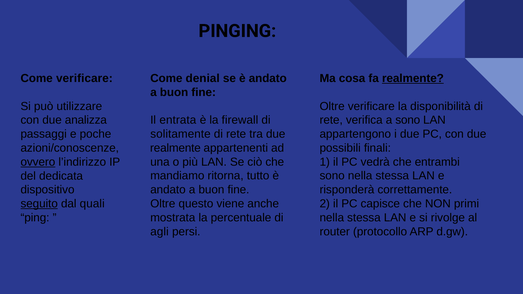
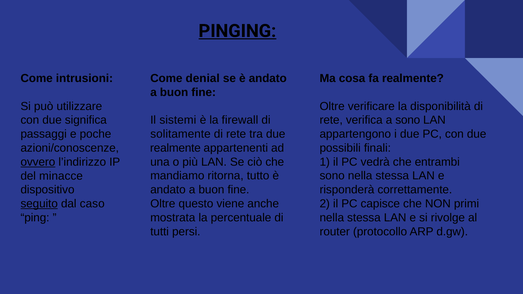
PINGING underline: none -> present (237, 31)
realmente underline: present -> none (413, 78)
Come verificare: verificare -> intrusioni (84, 78)
analizza: analizza -> significa (86, 120)
entrata: entrata -> sistemi (178, 120)
dedicata: dedicata -> minacce (61, 176)
quali: quali -> caso (92, 204)
agli: agli -> tutti (160, 232)
